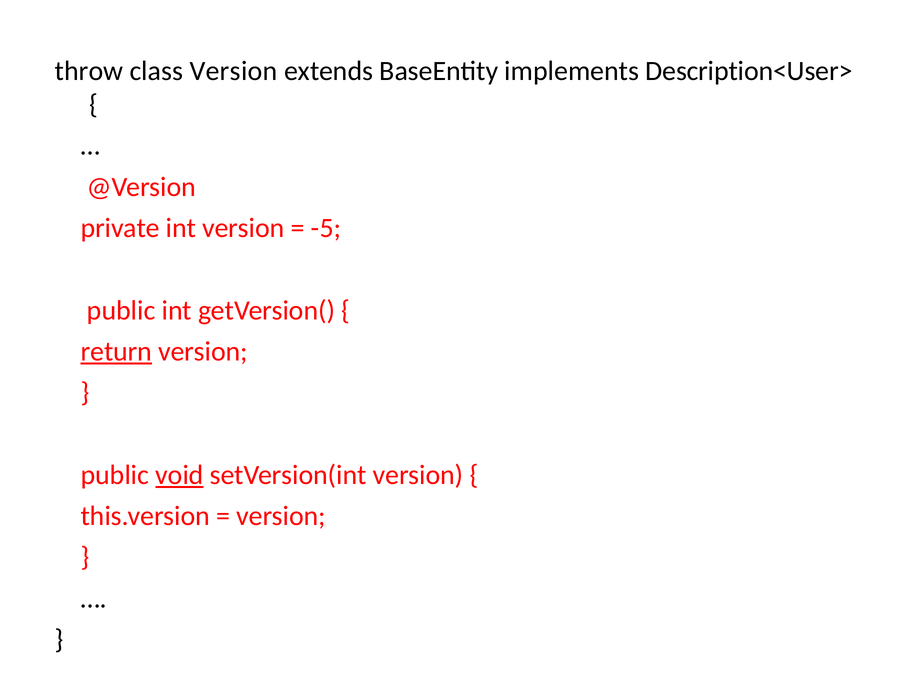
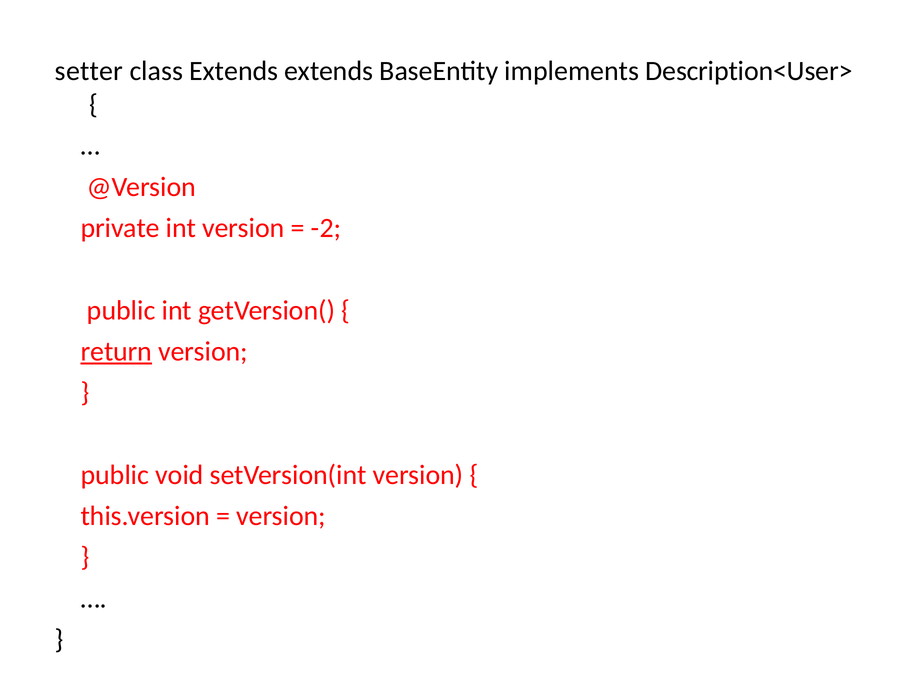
throw: throw -> setter (89, 71)
class Version: Version -> Extends (234, 71)
-5: -5 -> -2 (326, 228)
void underline: present -> none (179, 475)
